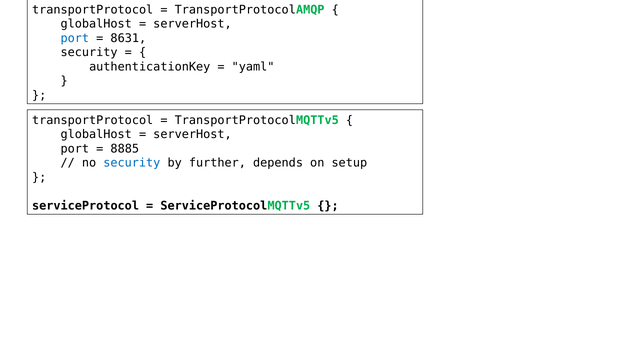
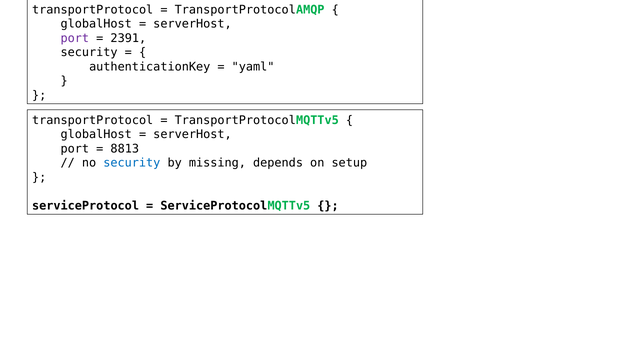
port colour: blue -> purple (75, 38)
8631: 8631 -> 2391 (128, 38)
8885: 8885 -> 8813 (125, 148)
further: further -> missing (217, 163)
